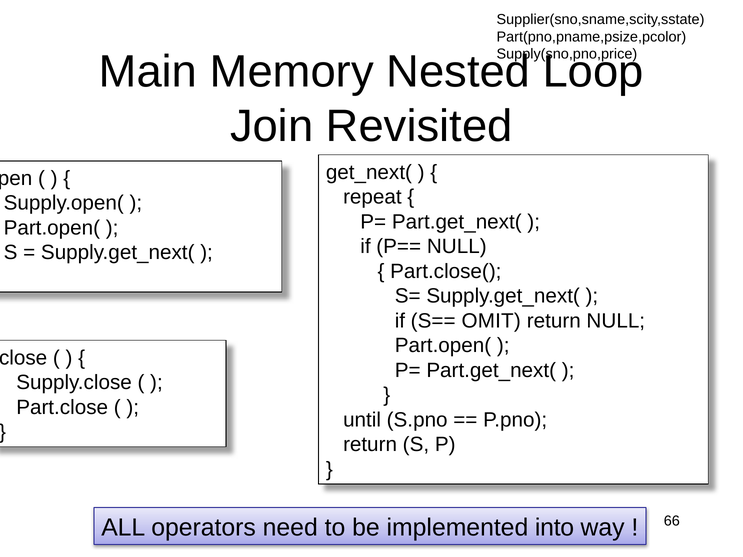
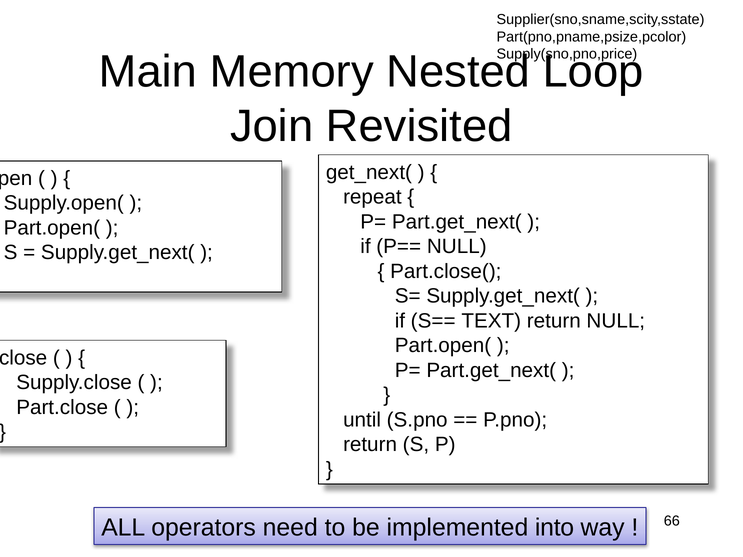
OMIT: OMIT -> TEXT (491, 321)
